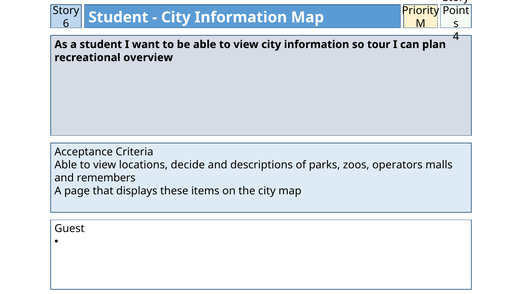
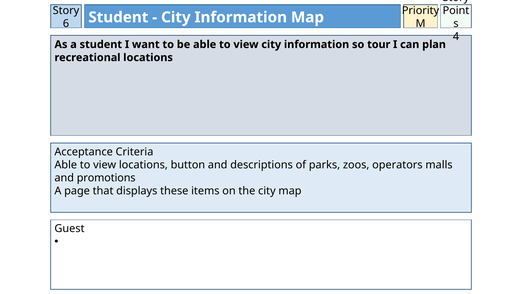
recreational overview: overview -> locations (148, 57)
decide: decide -> button (188, 165)
remembers: remembers -> promotions (106, 178)
